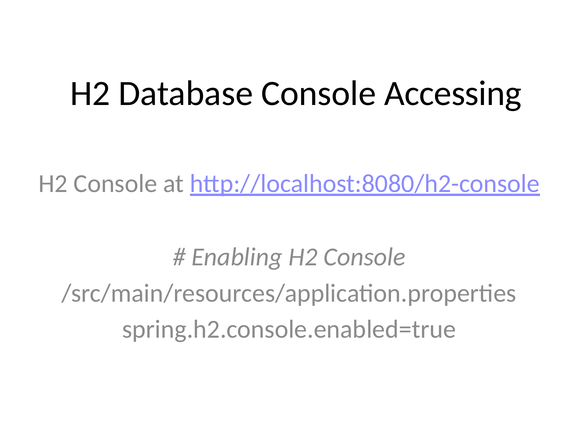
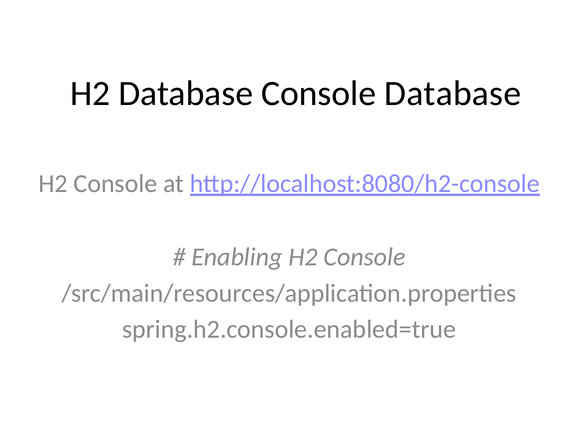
Console Accessing: Accessing -> Database (453, 94)
